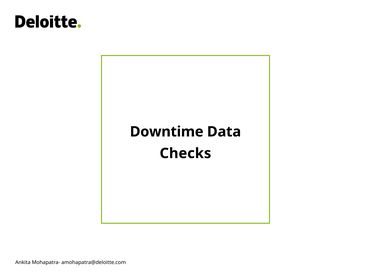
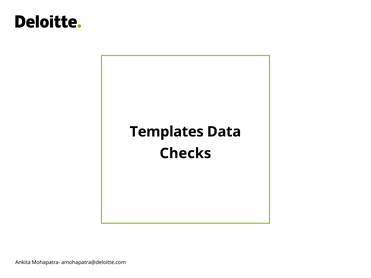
Downtime: Downtime -> Templates (167, 132)
